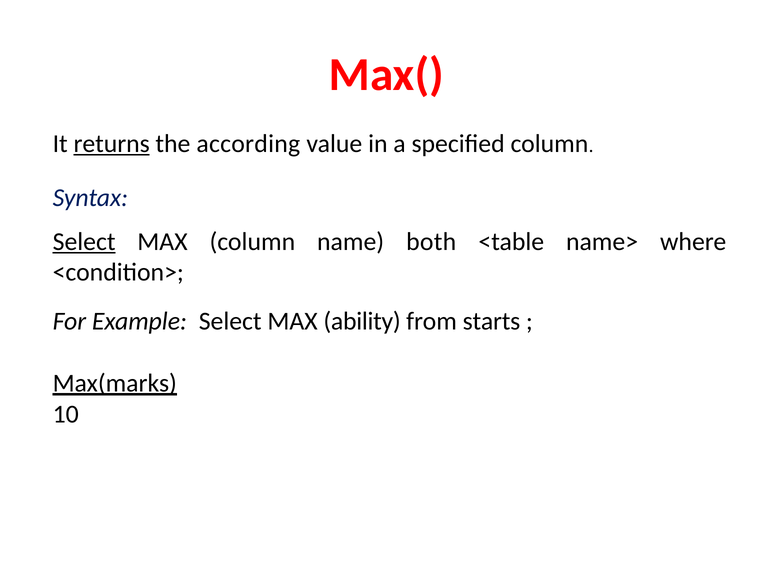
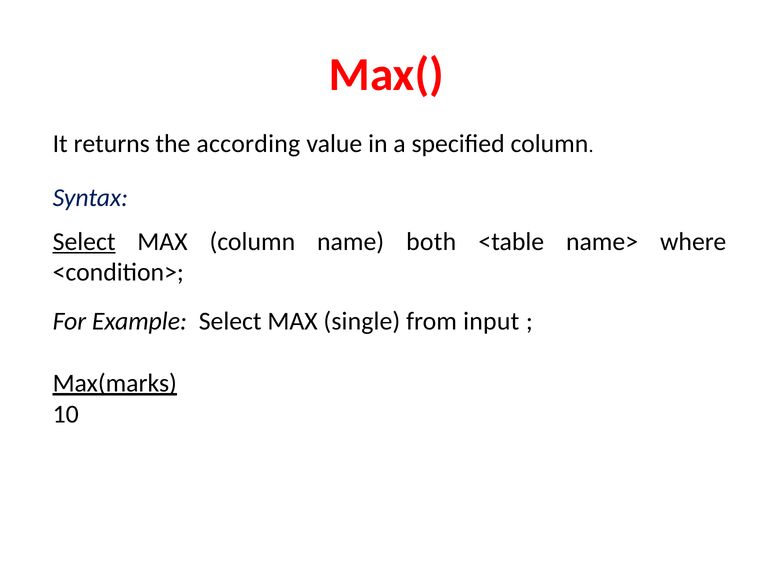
returns underline: present -> none (112, 143)
ability: ability -> single (362, 321)
starts: starts -> input (491, 321)
